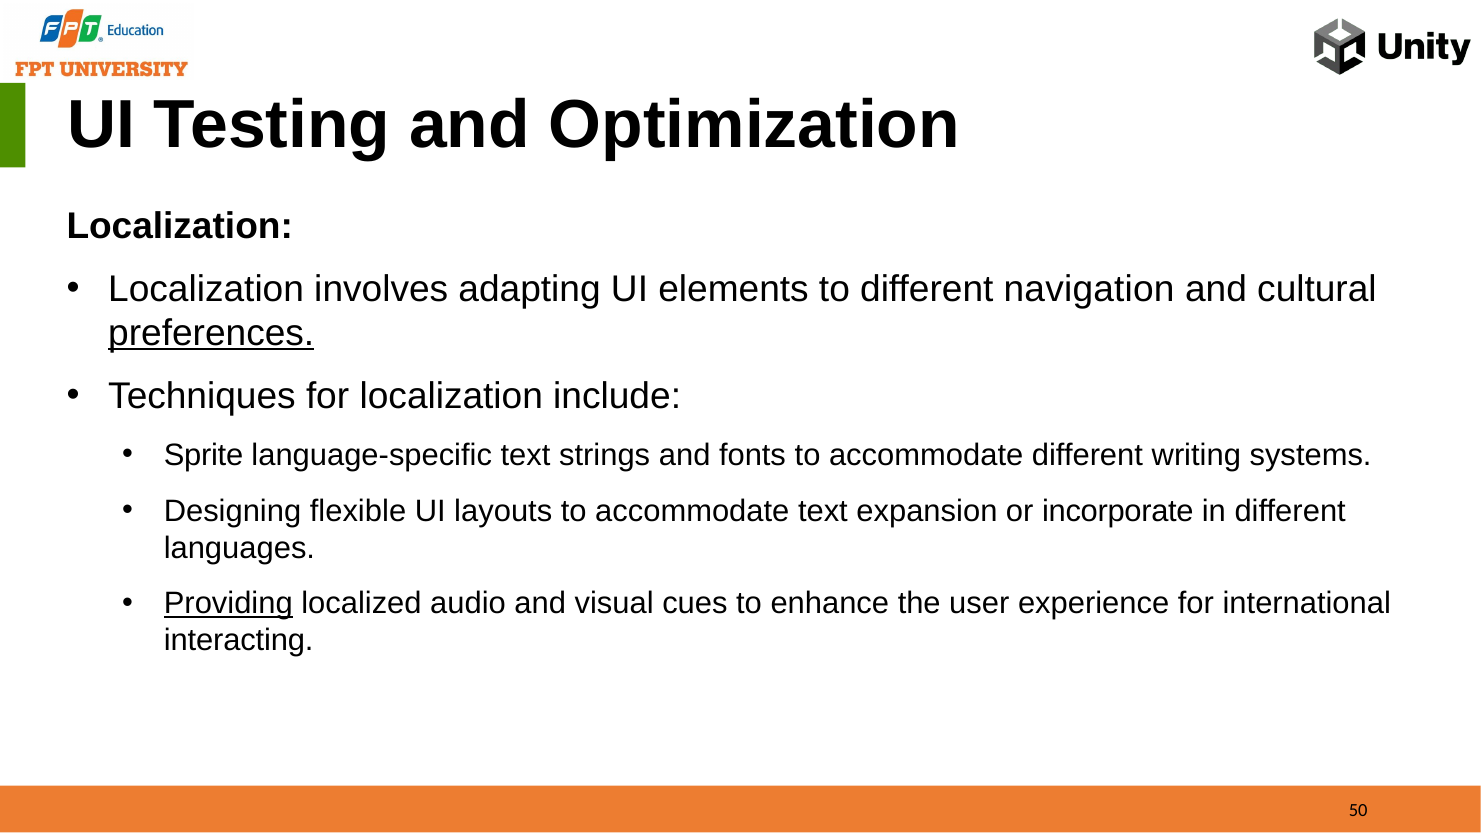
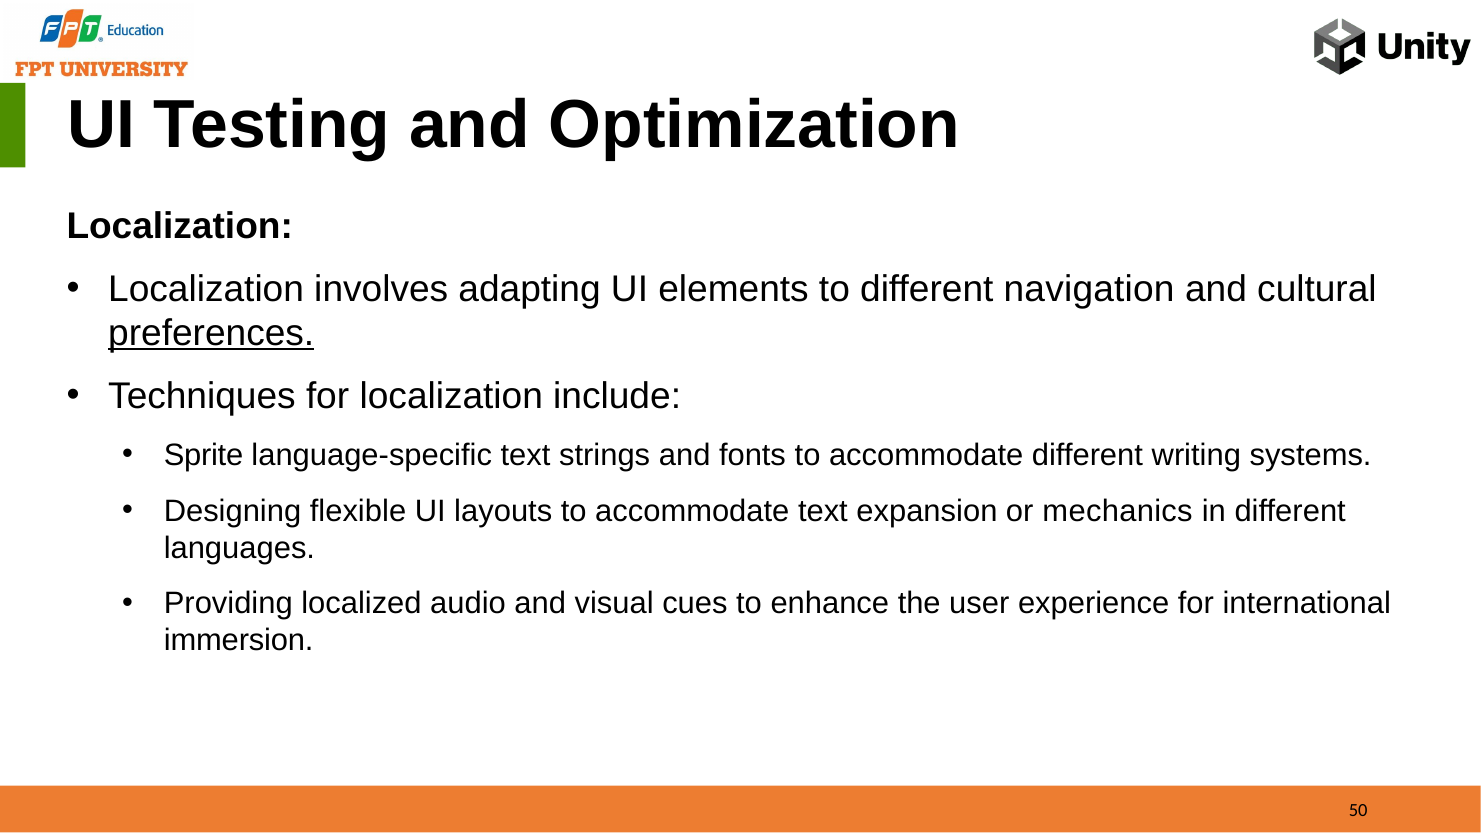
incorporate: incorporate -> mechanics (1118, 511)
Providing underline: present -> none (228, 604)
interacting: interacting -> immersion (239, 641)
